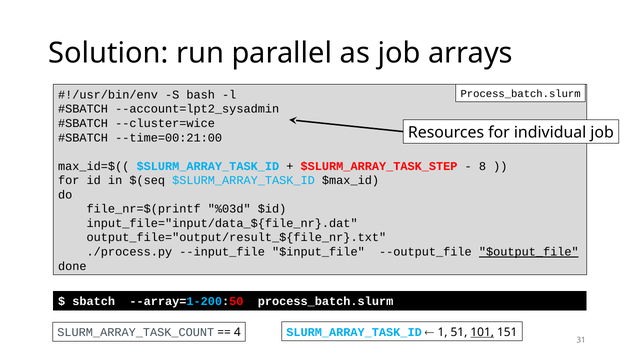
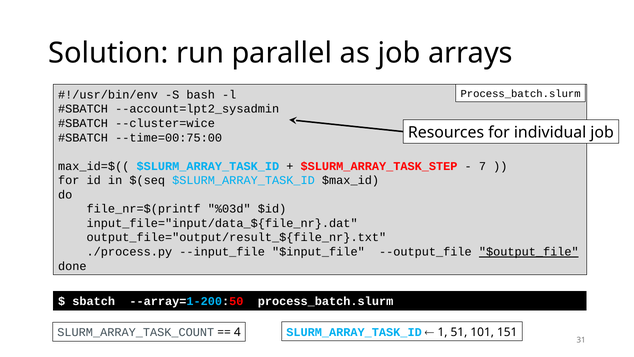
--time=00:21:00: --time=00:21:00 -> --time=00:75:00 (169, 137)
8: 8 -> 7 (482, 166)
101 underline: present -> none (482, 332)
